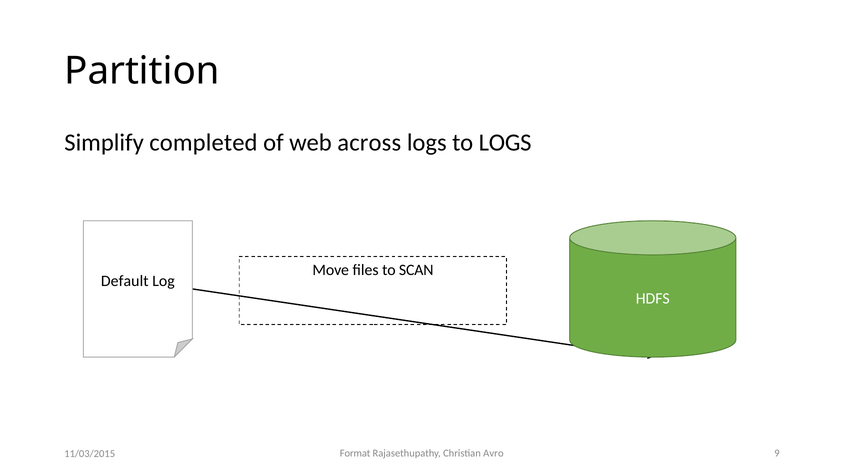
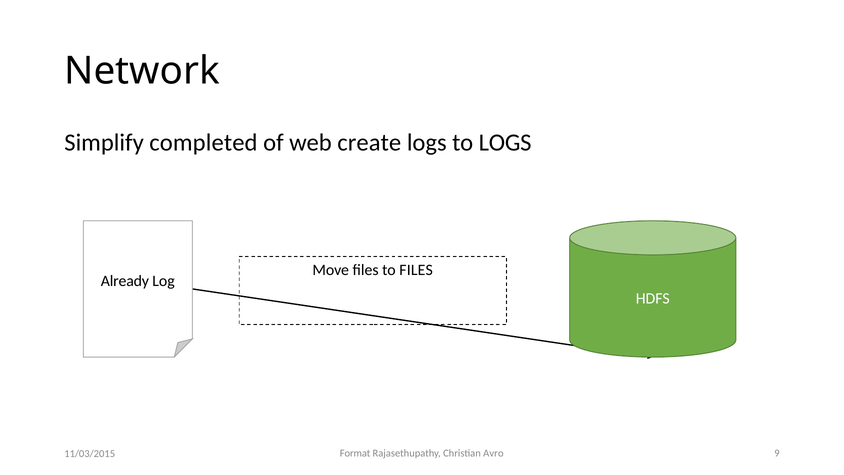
Partition: Partition -> Network (142, 71)
across: across -> create (369, 143)
to SCAN: SCAN -> FILES (416, 270)
Default: Default -> Already (125, 281)
